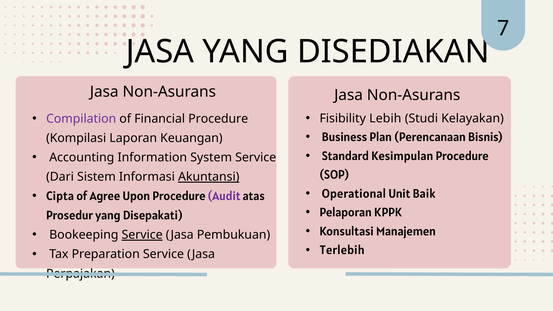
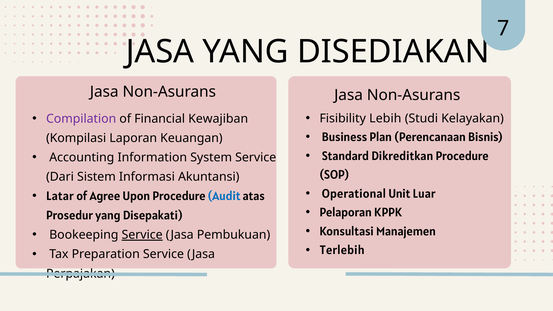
Financial Procedure: Procedure -> Kewajiban (218, 119)
Kesimpulan: Kesimpulan -> Dikreditkan (402, 156)
Akuntansi underline: present -> none (209, 177)
Baik: Baik -> Luar (424, 194)
Cipta: Cipta -> Latar (60, 196)
Audit colour: purple -> blue (224, 196)
